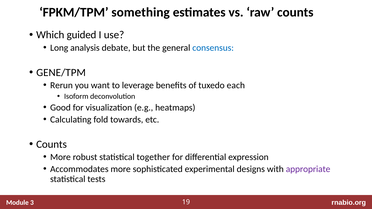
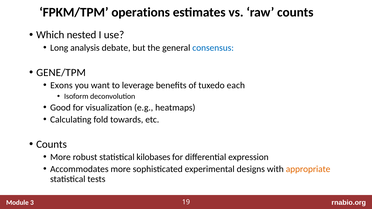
something: something -> operations (141, 12)
guided: guided -> nested (82, 35)
Rerun: Rerun -> Exons (61, 85)
together: together -> kilobases (153, 157)
appropriate colour: purple -> orange (308, 169)
